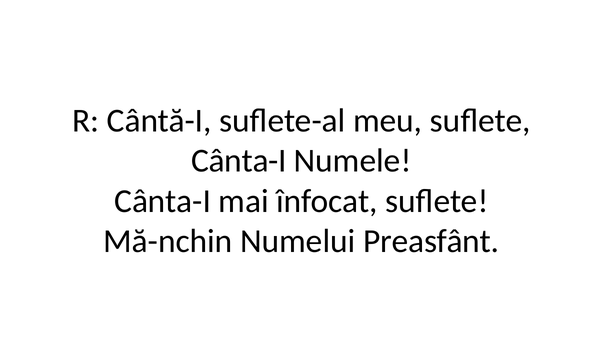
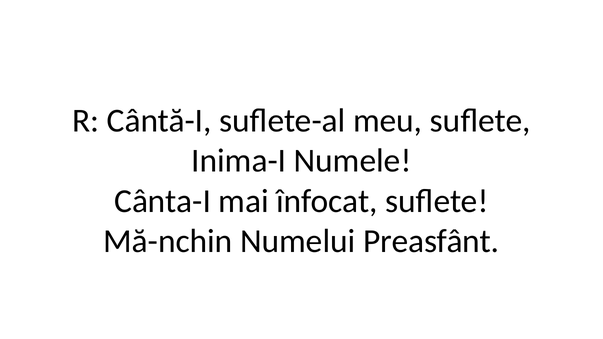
Cânta-I: Cânta-I -> Inima-I (239, 161)
